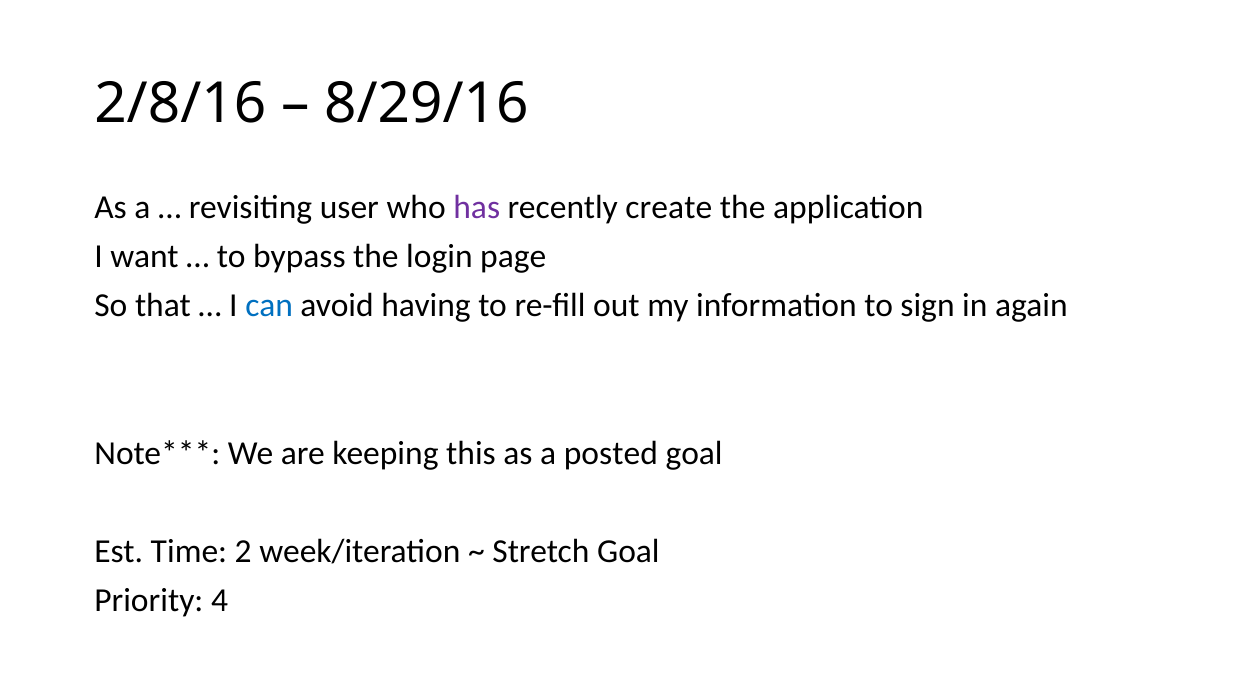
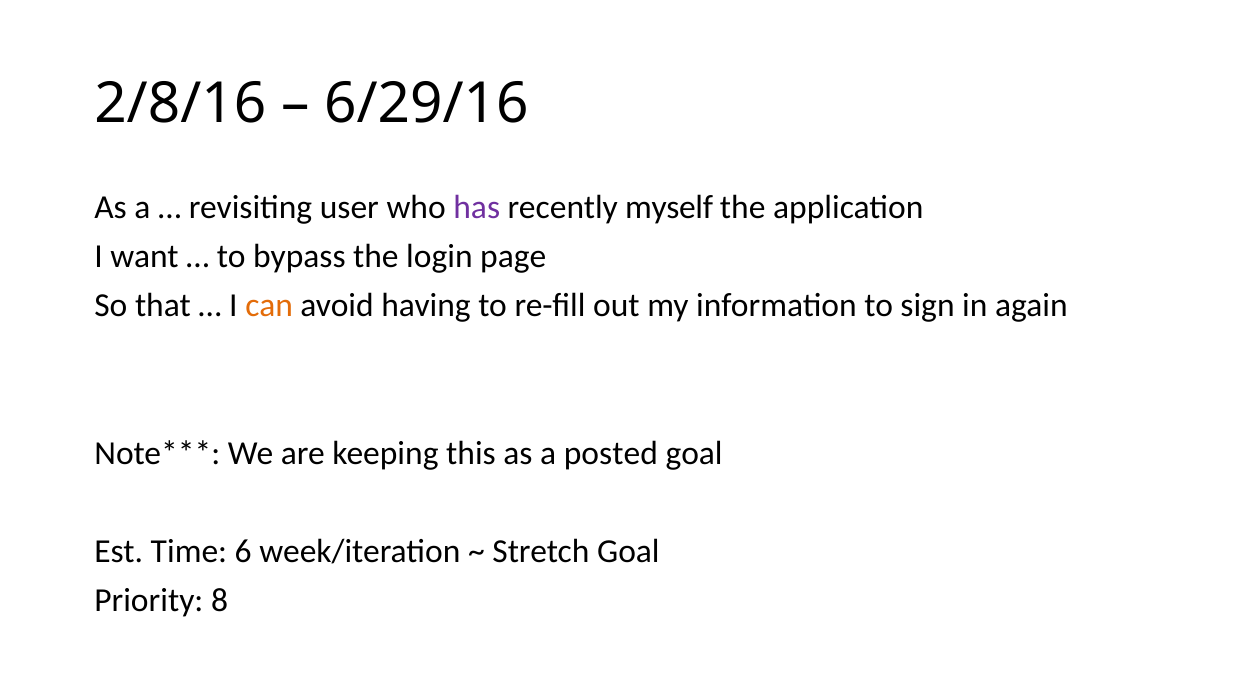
8/29/16: 8/29/16 -> 6/29/16 (426, 104)
create: create -> myself (669, 208)
can colour: blue -> orange (269, 306)
2: 2 -> 6 (243, 552)
4: 4 -> 8 (219, 601)
